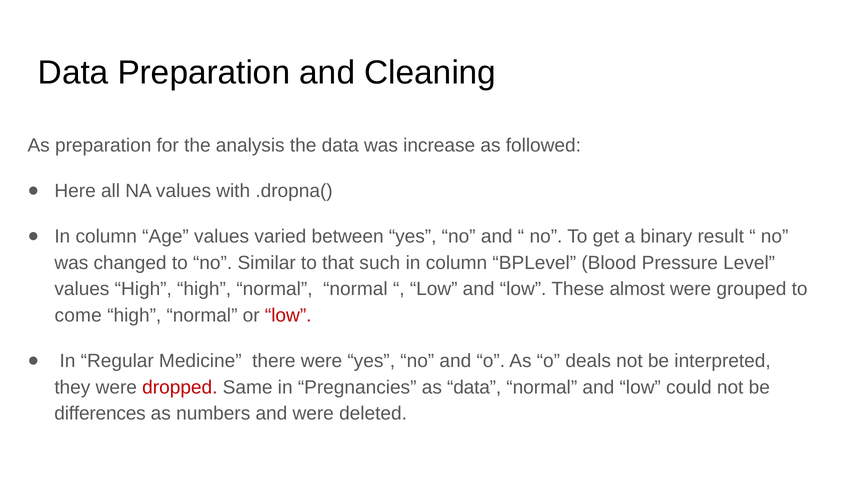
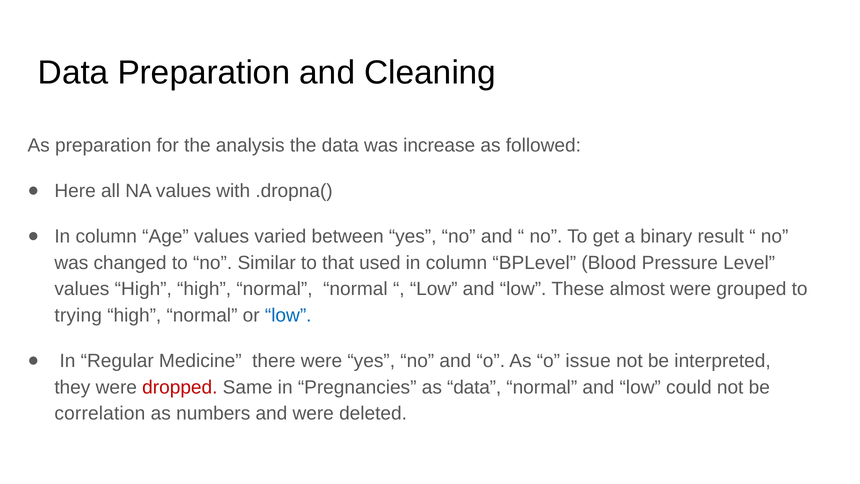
such: such -> used (380, 263)
come: come -> trying (78, 315)
low colour: red -> blue (288, 315)
deals: deals -> issue (588, 361)
differences: differences -> correlation (100, 413)
